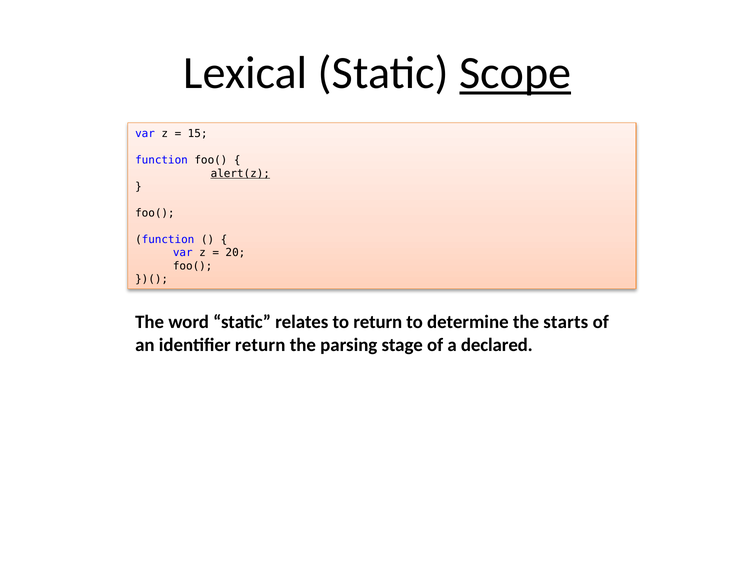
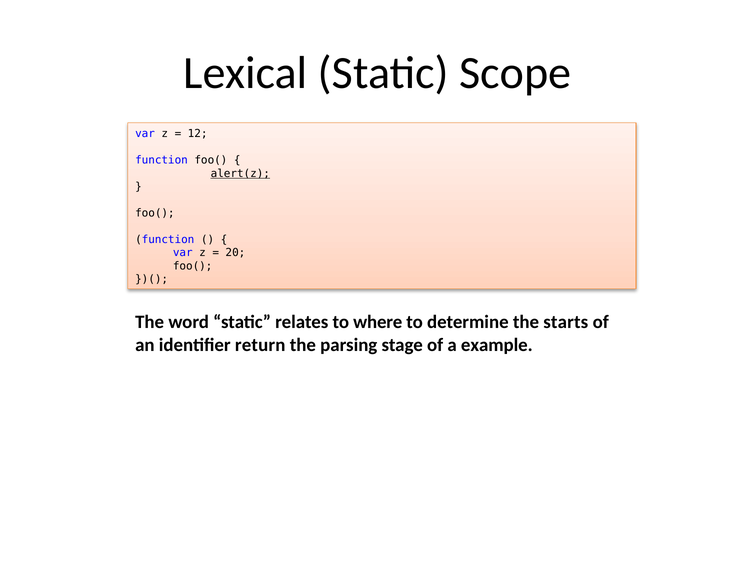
Scope underline: present -> none (515, 73)
15: 15 -> 12 (198, 134)
to return: return -> where (378, 322)
declared: declared -> example (497, 344)
